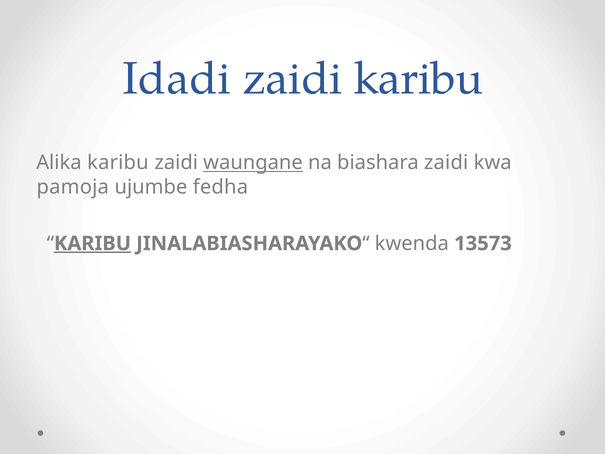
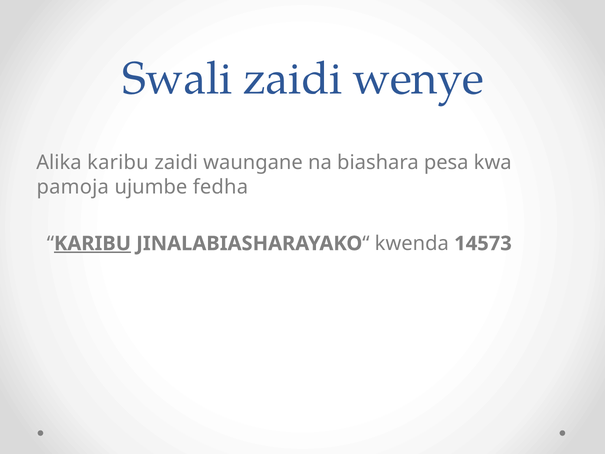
Idadi: Idadi -> Swali (177, 79)
zaidi karibu: karibu -> wenye (418, 79)
waungane underline: present -> none (253, 163)
biashara zaidi: zaidi -> pesa (446, 163)
13573: 13573 -> 14573 (483, 243)
